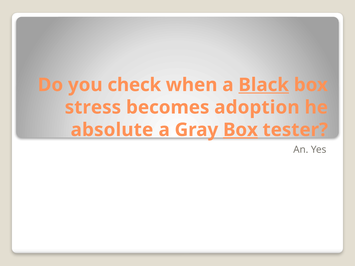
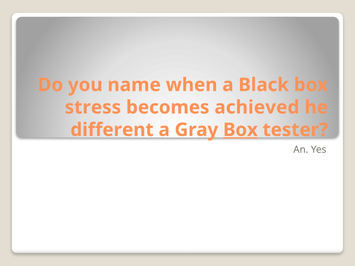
check: check -> name (134, 85)
Black underline: present -> none (264, 85)
adoption: adoption -> achieved (257, 107)
absolute: absolute -> different (112, 130)
